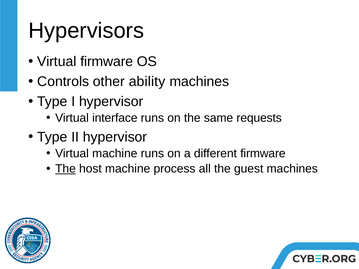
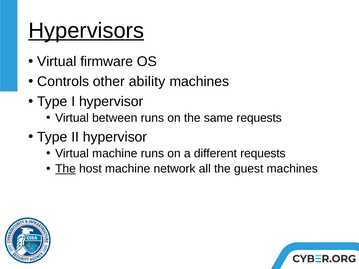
Hypervisors underline: none -> present (86, 31)
interface: interface -> between (115, 118)
different firmware: firmware -> requests (263, 154)
process: process -> network (175, 169)
